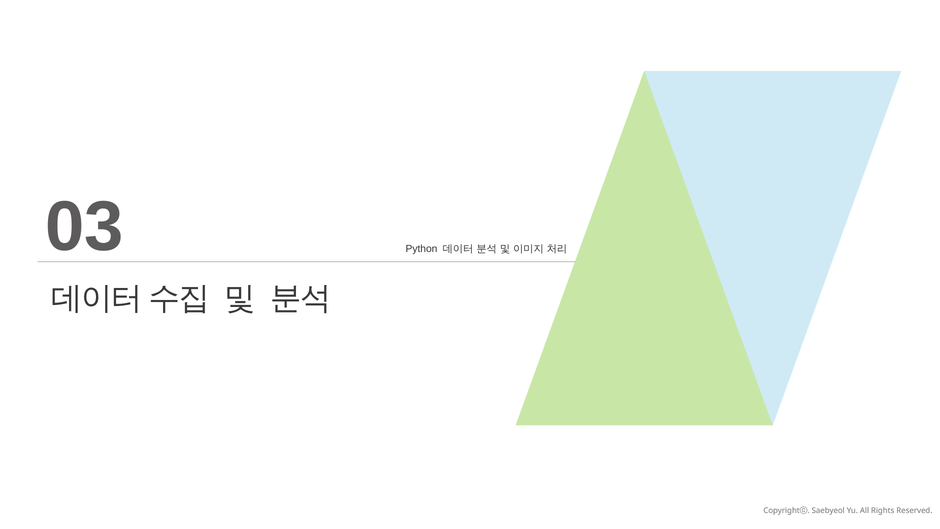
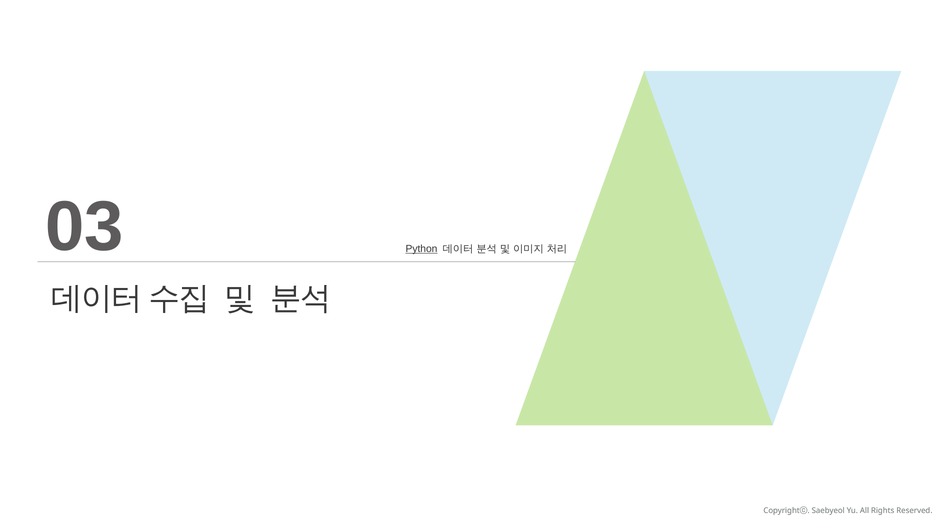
Python underline: none -> present (422, 249)
